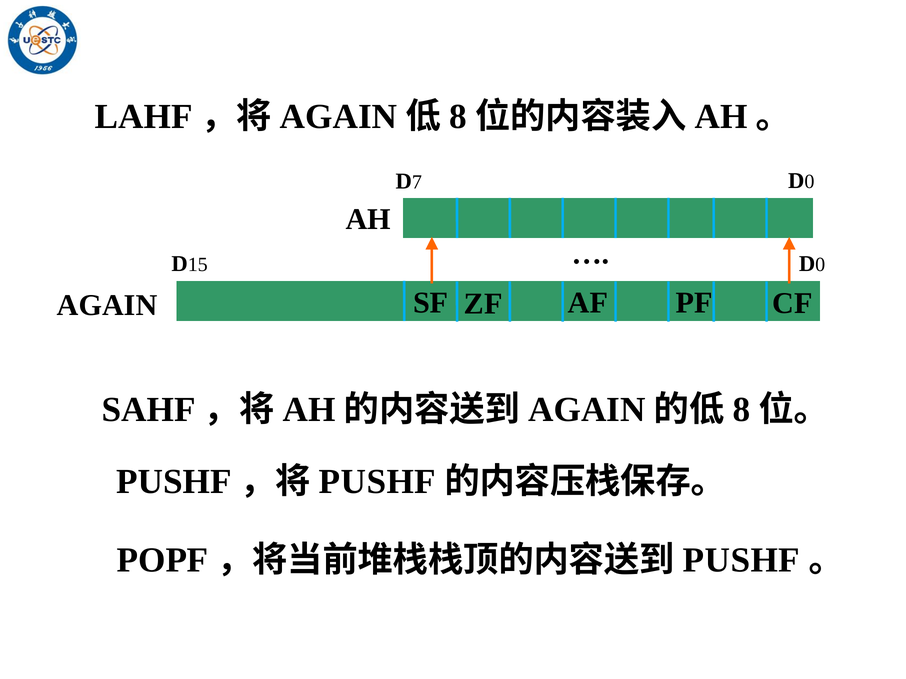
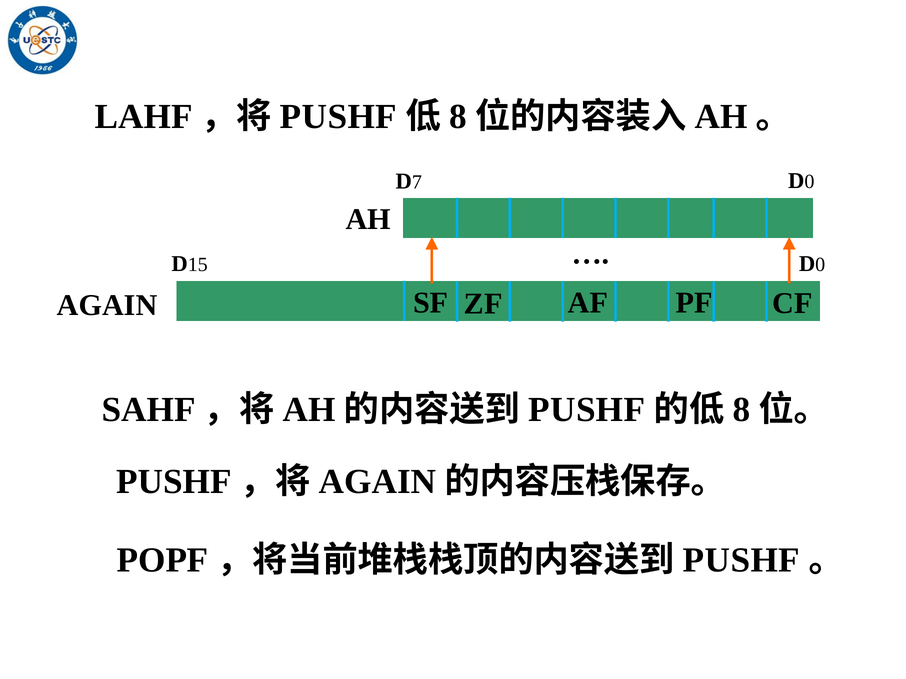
AGAIN: AGAIN -> PUSHF (338, 117)
AGAIN: AGAIN -> PUSHF (587, 410)
PUSHF: PUSHF -> AGAIN (378, 482)
